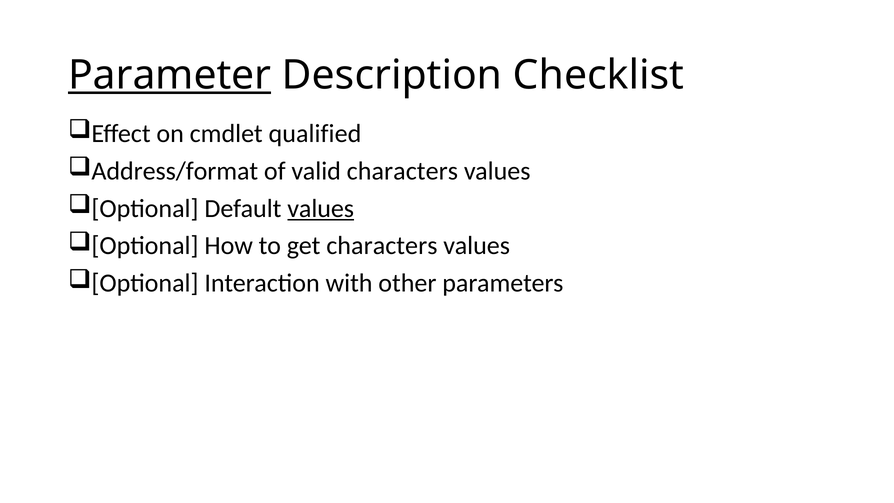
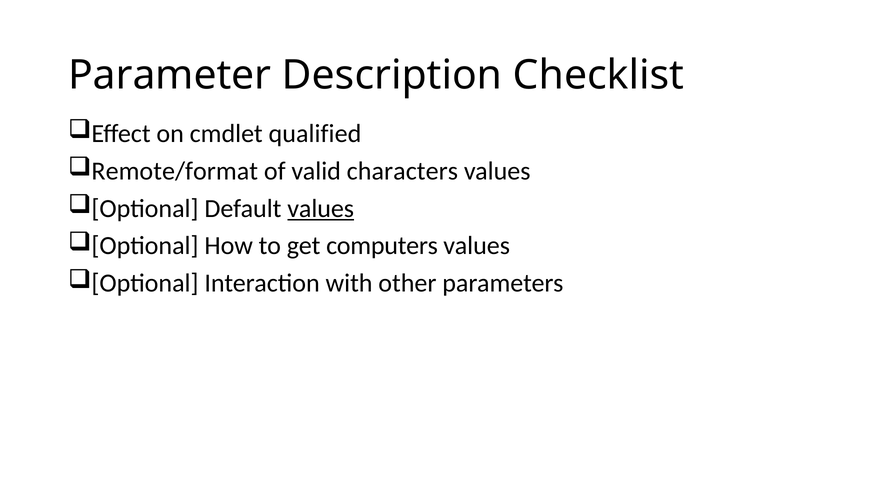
Parameter underline: present -> none (170, 75)
Address/format: Address/format -> Remote/format (175, 171)
get characters: characters -> computers (382, 246)
